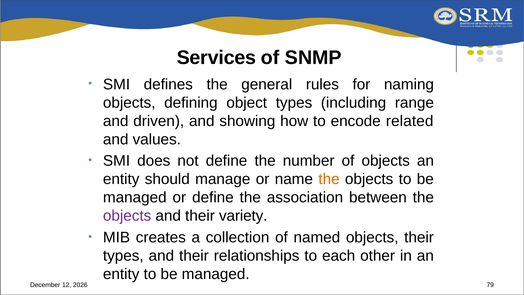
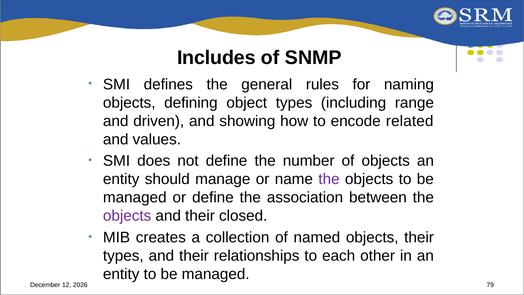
Services: Services -> Includes (216, 57)
the colour: orange -> purple (329, 179)
variety: variety -> closed (243, 216)
